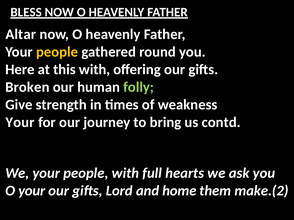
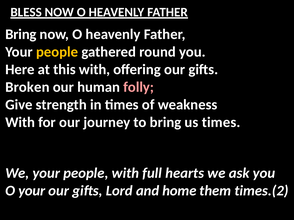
Altar: Altar -> Bring (21, 34)
folly colour: light green -> pink (139, 87)
Your: Your -> With (20, 123)
us contd: contd -> times (221, 123)
make.(2: make.(2 -> times.(2 (261, 191)
